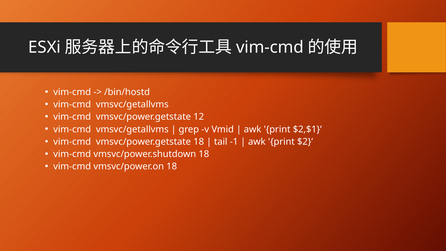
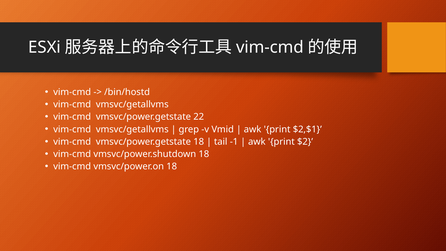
12: 12 -> 22 (199, 117)
